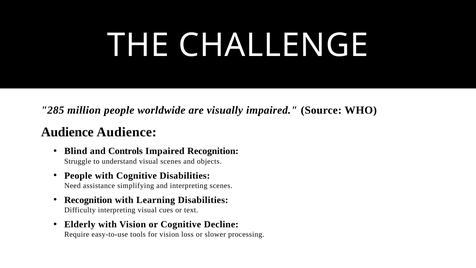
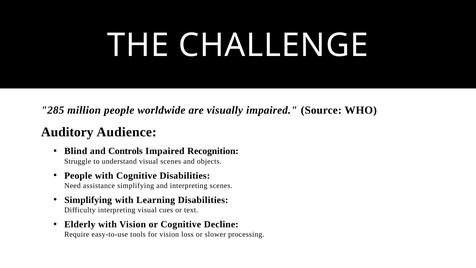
Audience: Audience -> Auditory (67, 132)
Recognition: Recognition -> Simplifying (88, 200)
